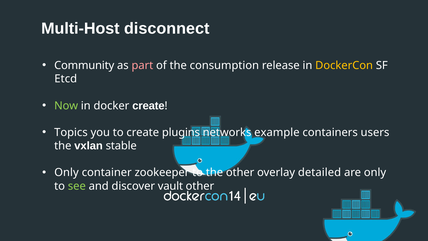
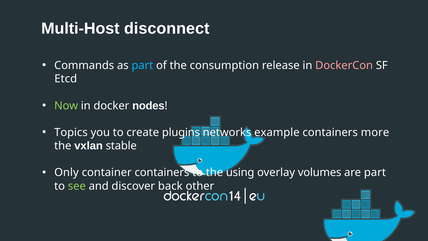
Community: Community -> Commands (84, 65)
part colour: pink -> light blue (142, 65)
DockerCon colour: yellow -> pink (344, 65)
docker create: create -> nodes (148, 106)
users: users -> more (375, 132)
container zookeeper: zookeeper -> containers (162, 172)
the other: other -> using (240, 172)
detailed: detailed -> volumes (320, 172)
are only: only -> part (375, 172)
vault: vault -> back (170, 186)
